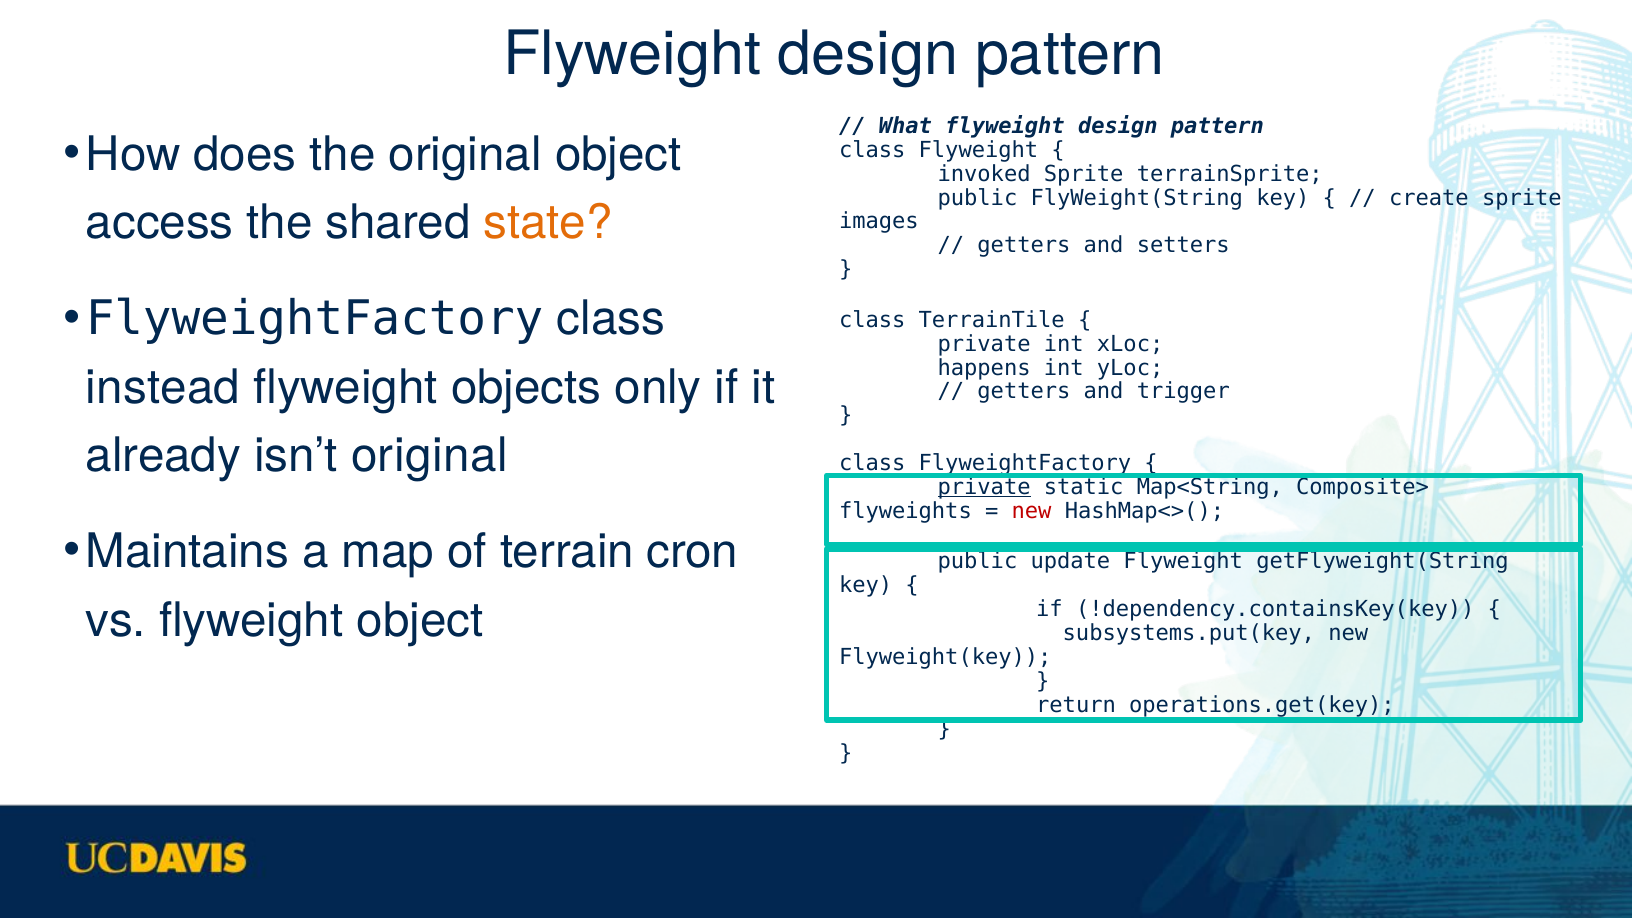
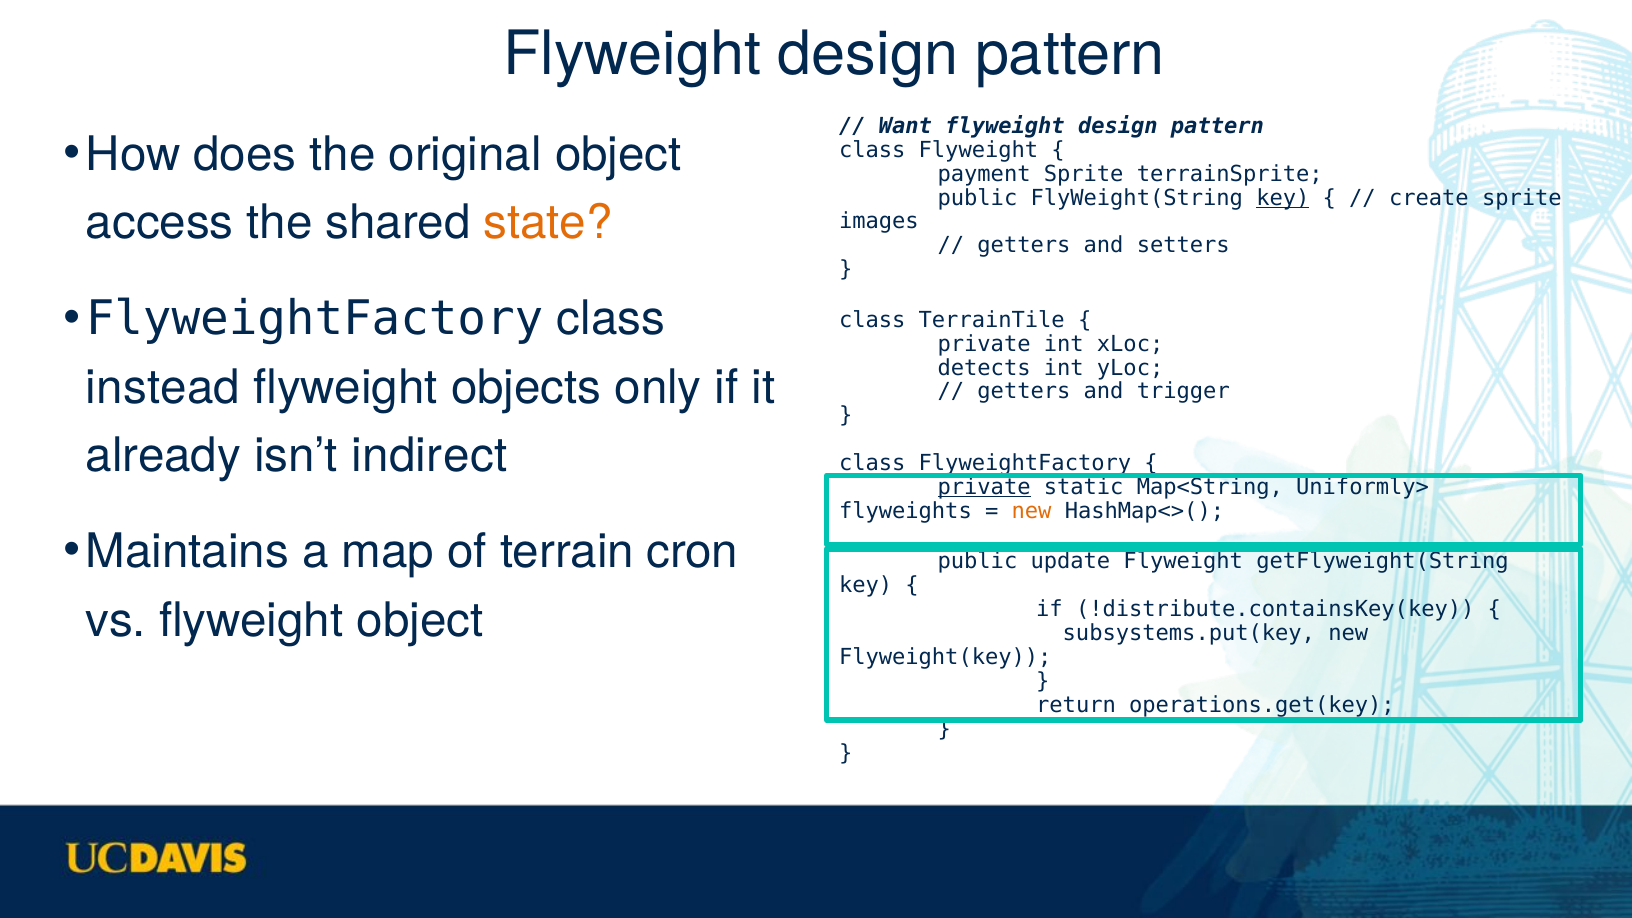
What: What -> Want (905, 126)
invoked: invoked -> payment (984, 174)
key underline: none -> present (1283, 198)
happens: happens -> detects (984, 368)
isn’t original: original -> indirect (429, 456)
Composite>: Composite> -> Uniformly> (1363, 487)
new colour: red -> orange (1032, 511)
!dependency.containsKey(key: !dependency.containsKey(key -> !distribute.containsKey(key (1275, 609)
